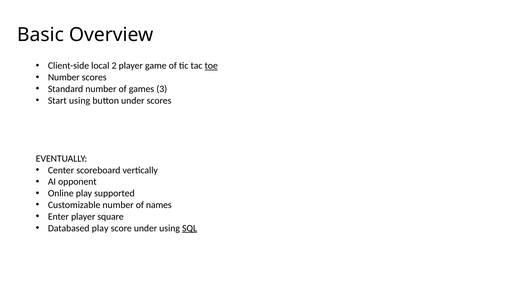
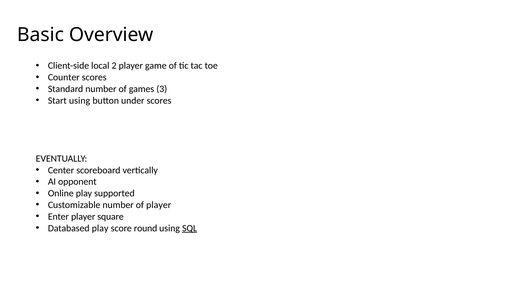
toe underline: present -> none (211, 66)
Number: Number -> Counter (64, 77)
of names: names -> player (159, 205)
score under: under -> round (146, 228)
